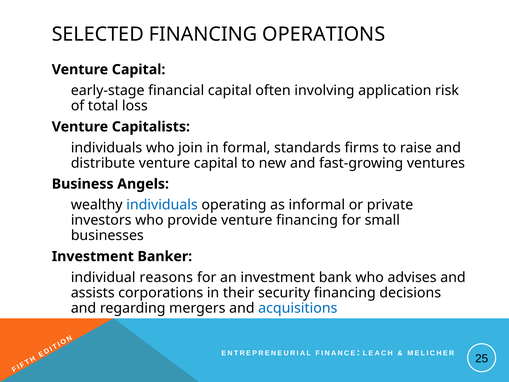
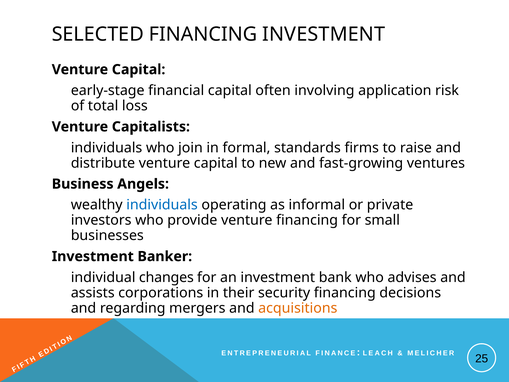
FINANCING OPERATIONS: OPERATIONS -> INVESTMENT (324, 34)
reasons: reasons -> changes (166, 277)
acquisitions colour: blue -> orange (298, 308)
